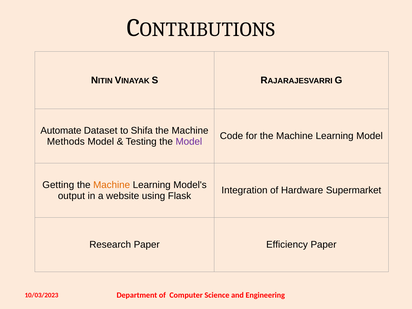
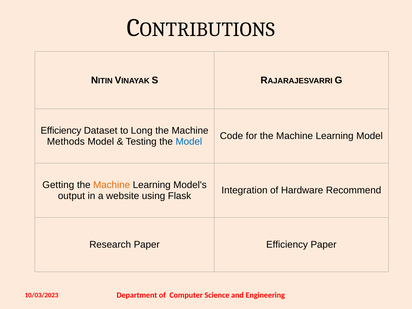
Automate: Automate -> Efficiency (61, 131)
Shifa: Shifa -> Long (142, 131)
Model colour: purple -> blue (189, 142)
Supermarket: Supermarket -> Recommend (354, 190)
